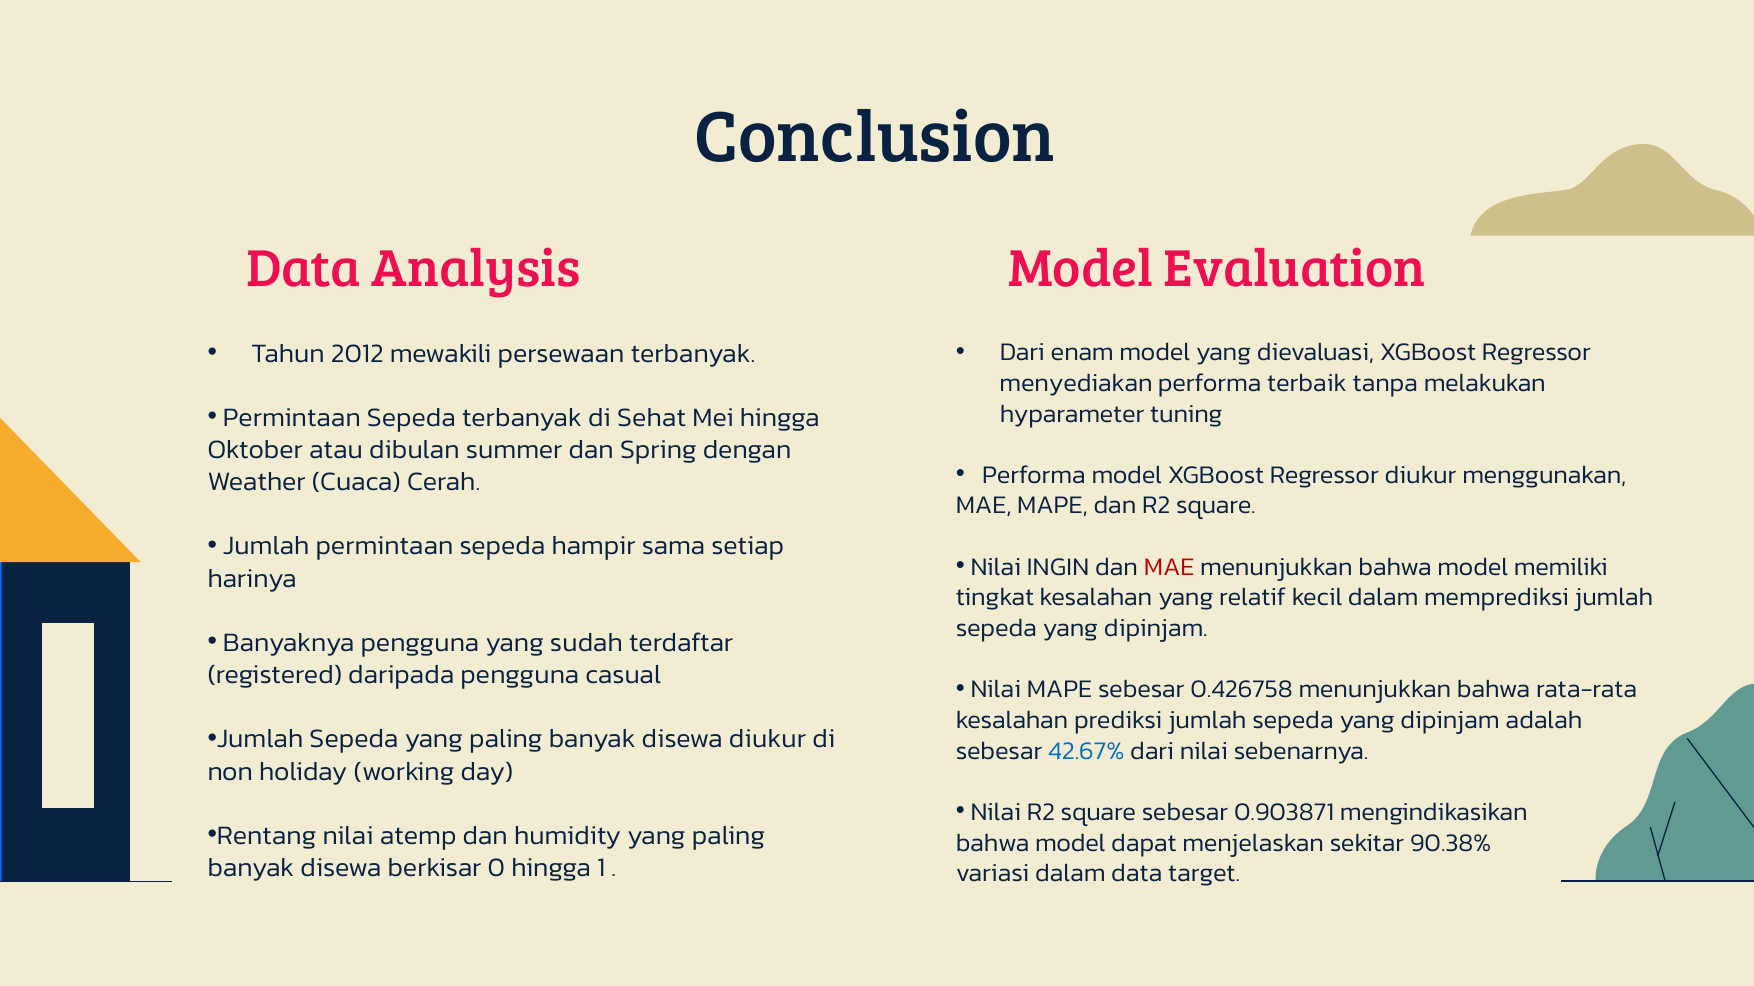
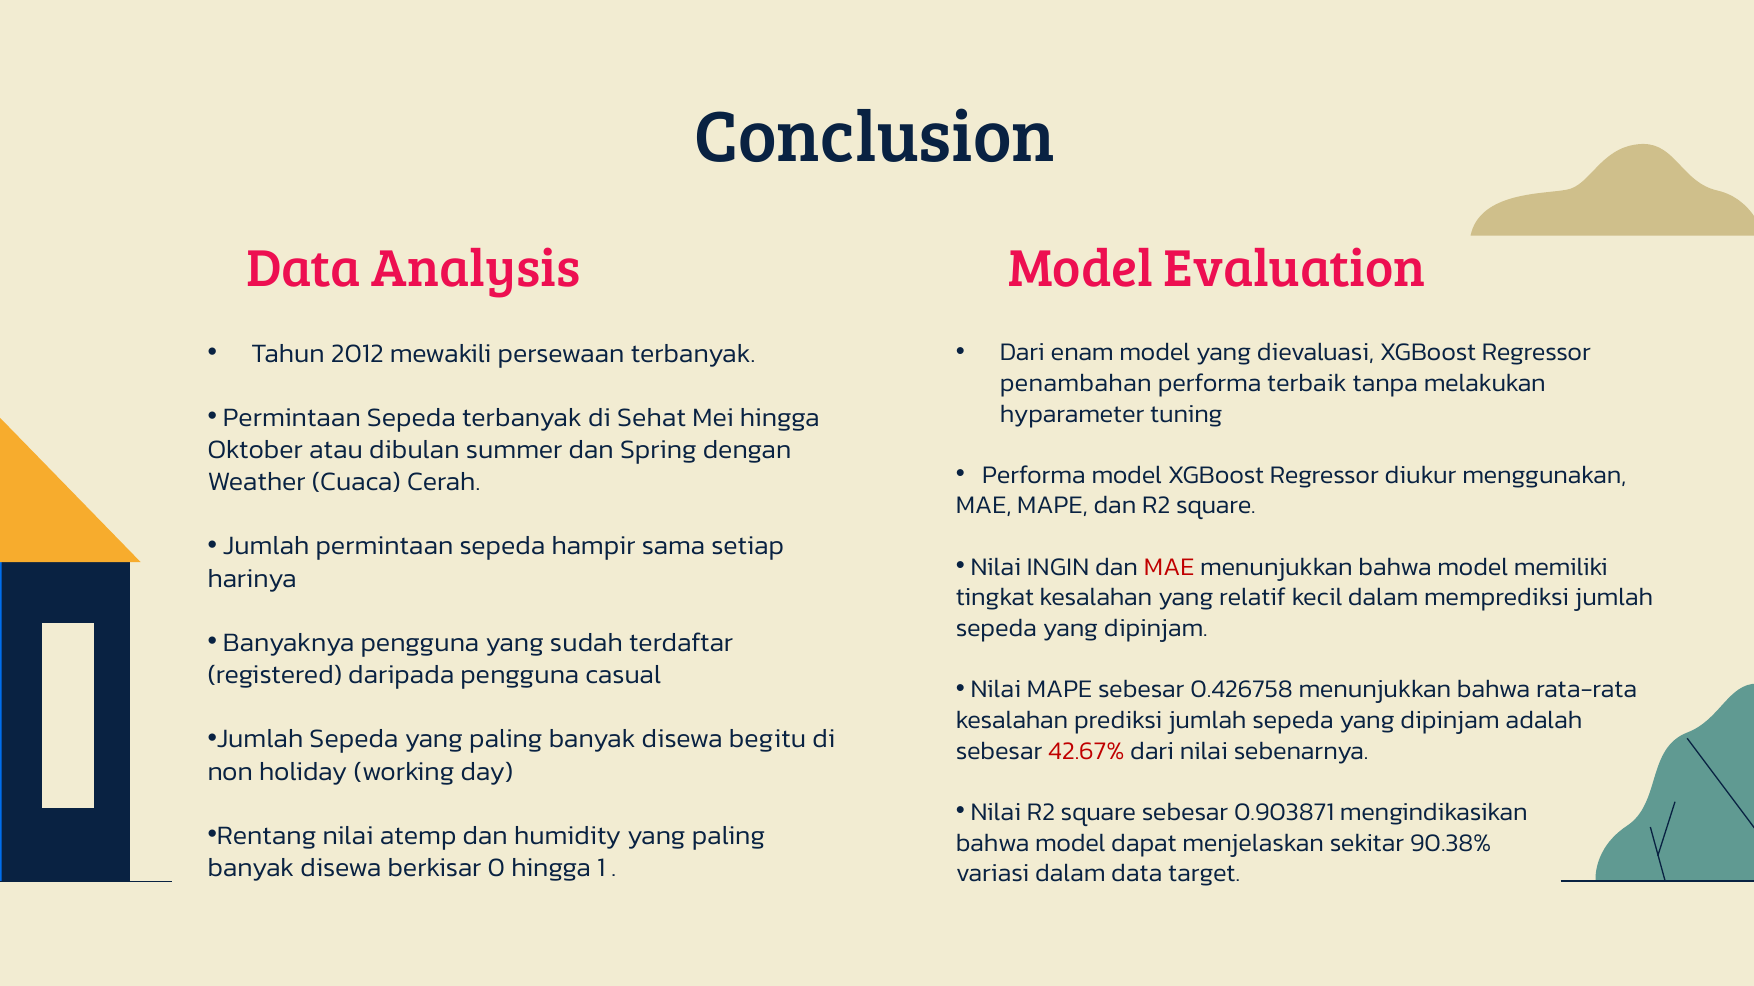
menyediakan: menyediakan -> penambahan (1076, 383)
disewa diukur: diukur -> begitu (768, 740)
42.67% colour: blue -> red (1086, 751)
